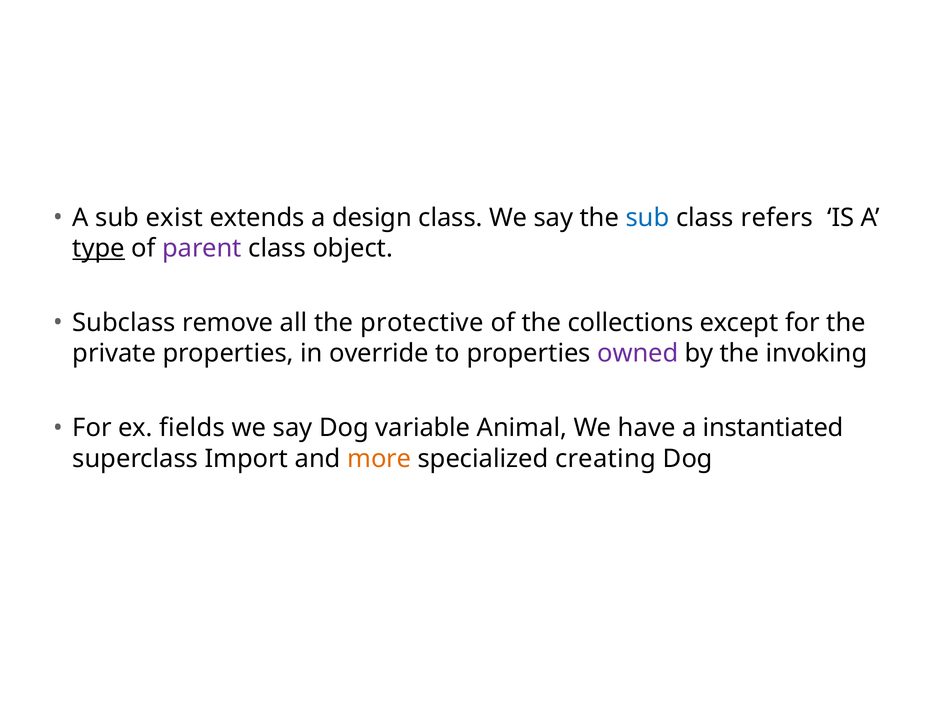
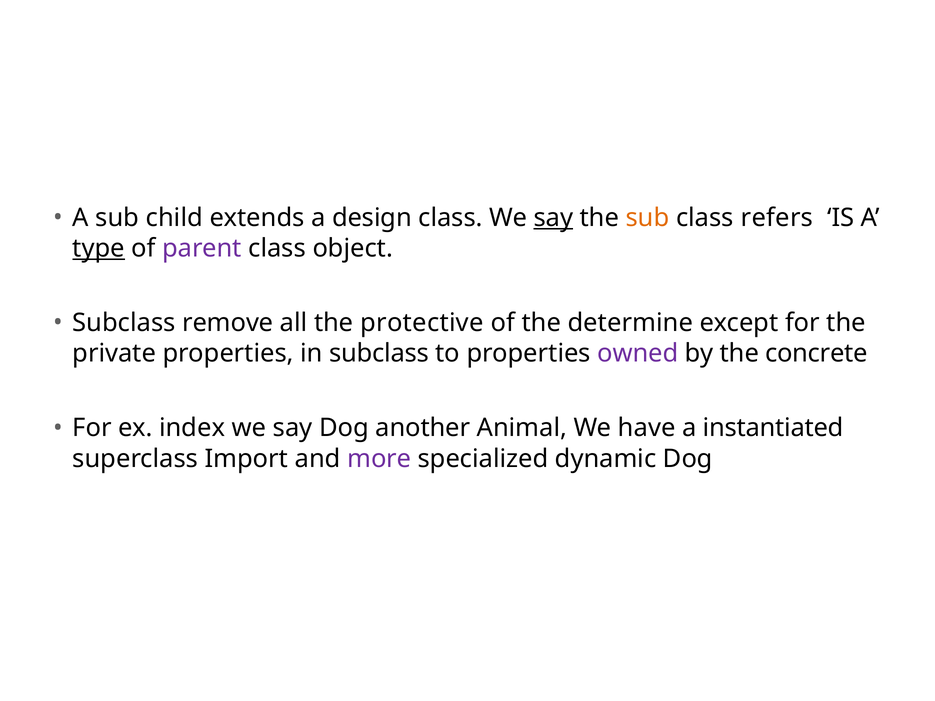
exist: exist -> child (174, 218)
say underline: none -> present (553, 218)
sub colour: blue -> orange (648, 218)
collections: collections -> determine (630, 323)
in override: override -> subclass (379, 354)
invoking: invoking -> concrete (817, 354)
fields: fields -> index (192, 428)
variable: variable -> another (423, 428)
more colour: orange -> purple (379, 459)
creating: creating -> dynamic (606, 459)
